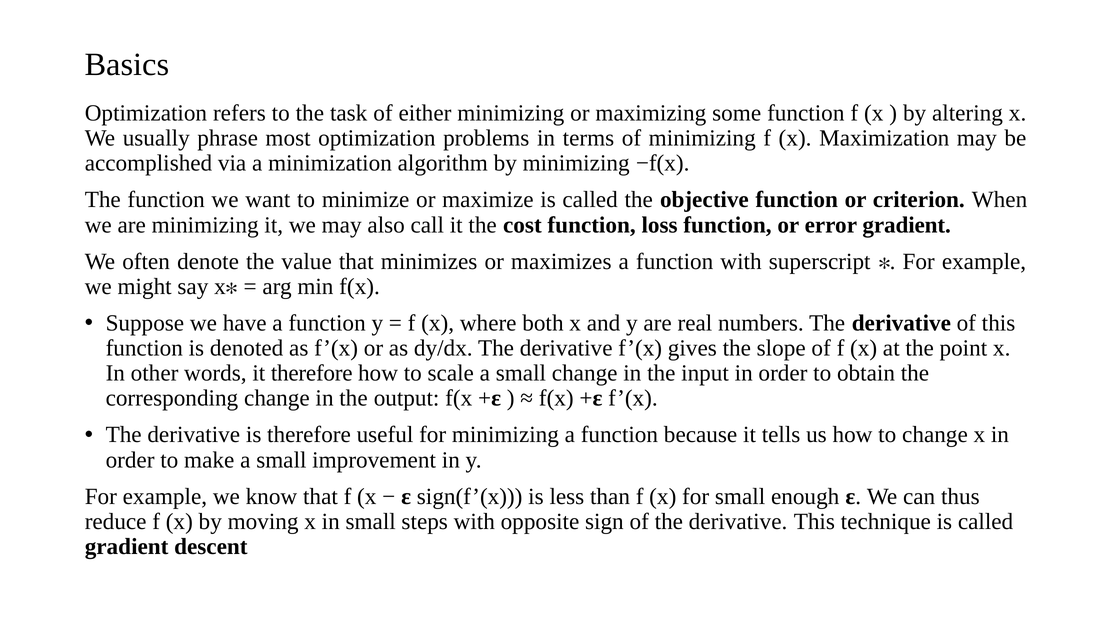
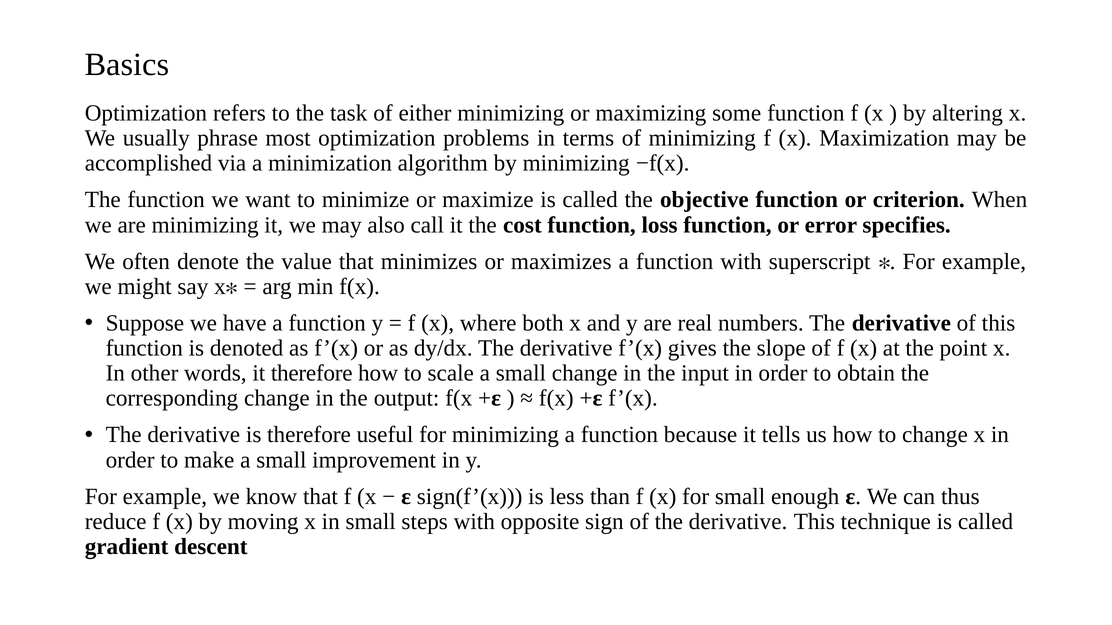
error gradient: gradient -> specifies (907, 225)
